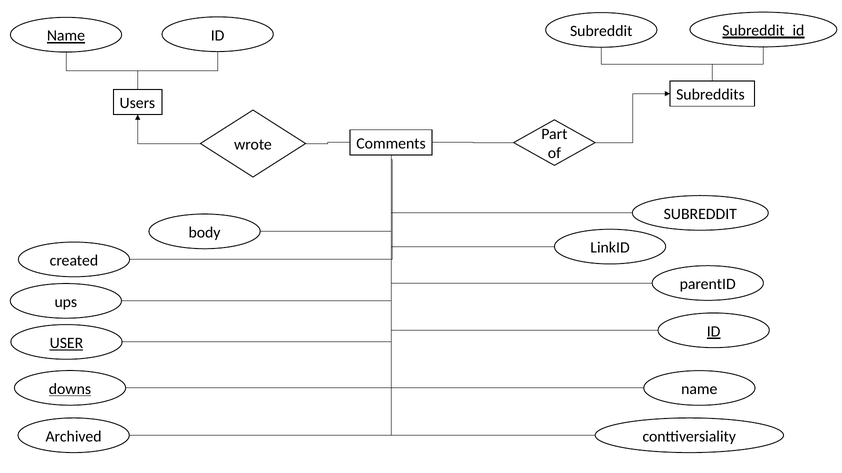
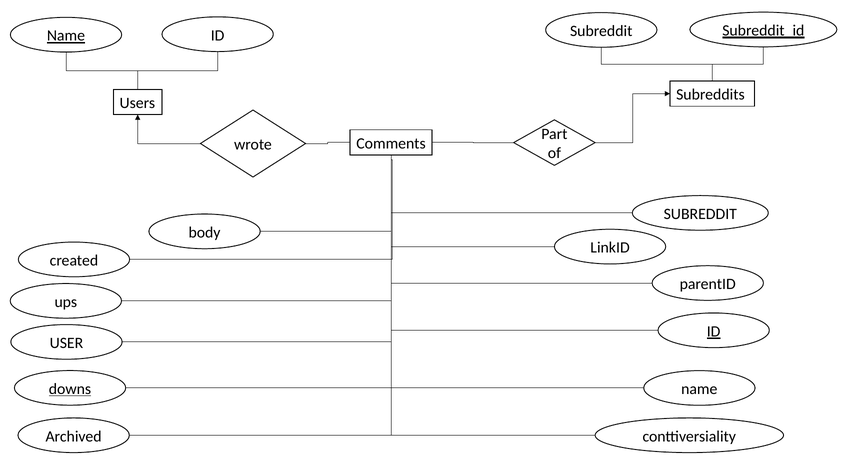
USER underline: present -> none (66, 343)
